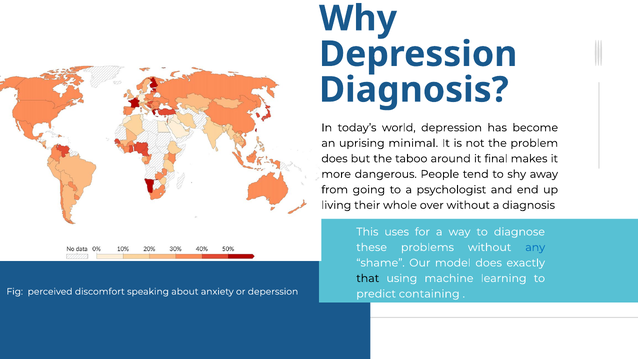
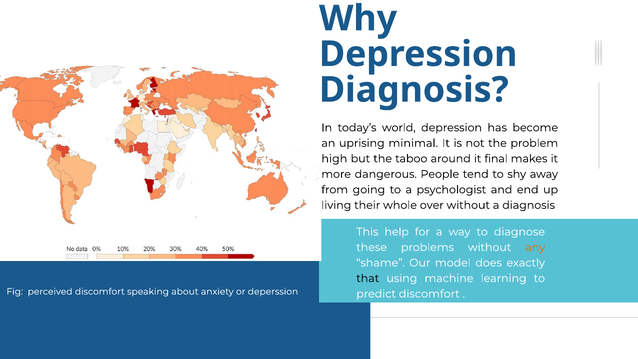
does: does -> high (334, 159)
uses: uses -> help (397, 232)
any colour: blue -> orange (535, 247)
predict containing: containing -> discomfort (429, 294)
